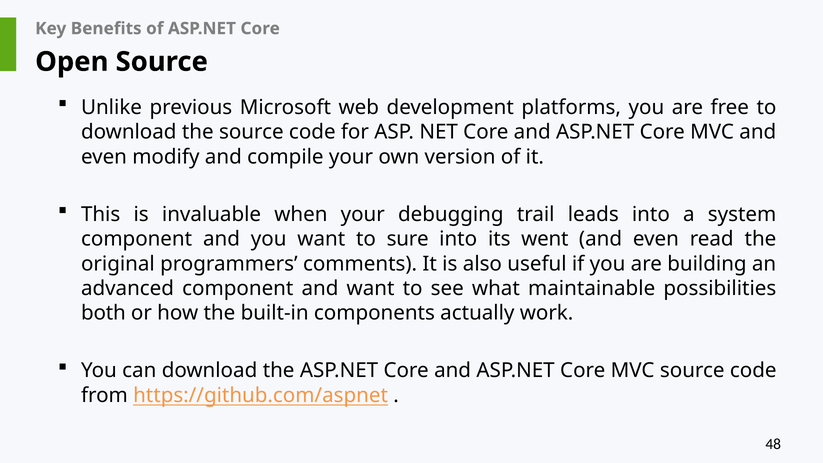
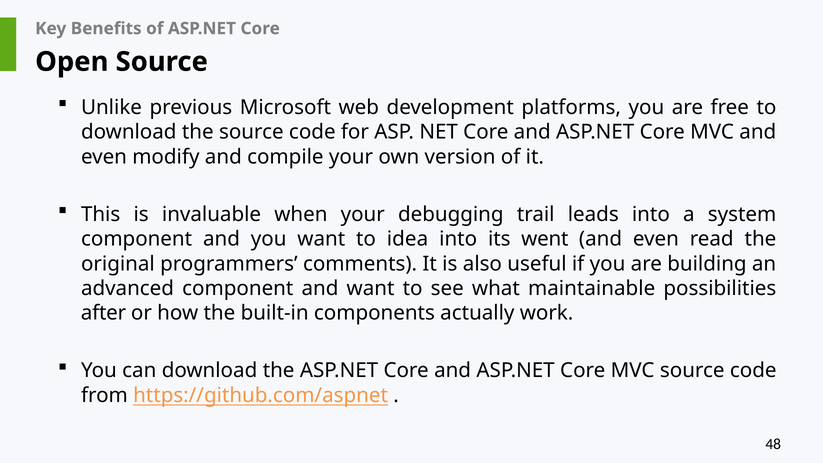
sure: sure -> idea (408, 239)
both: both -> after (103, 313)
